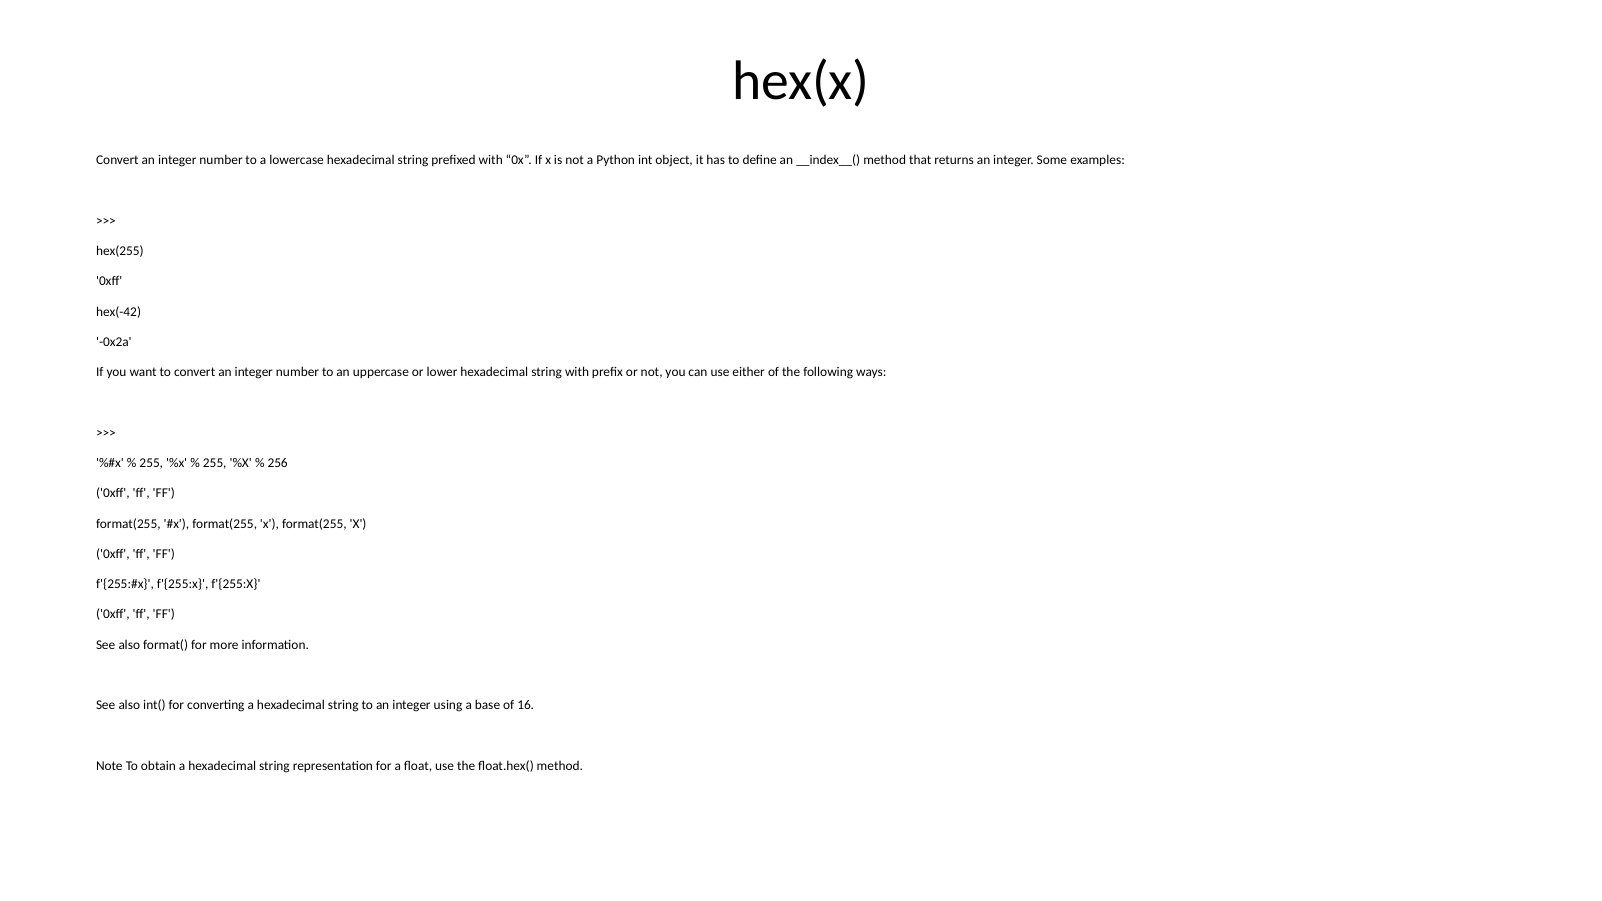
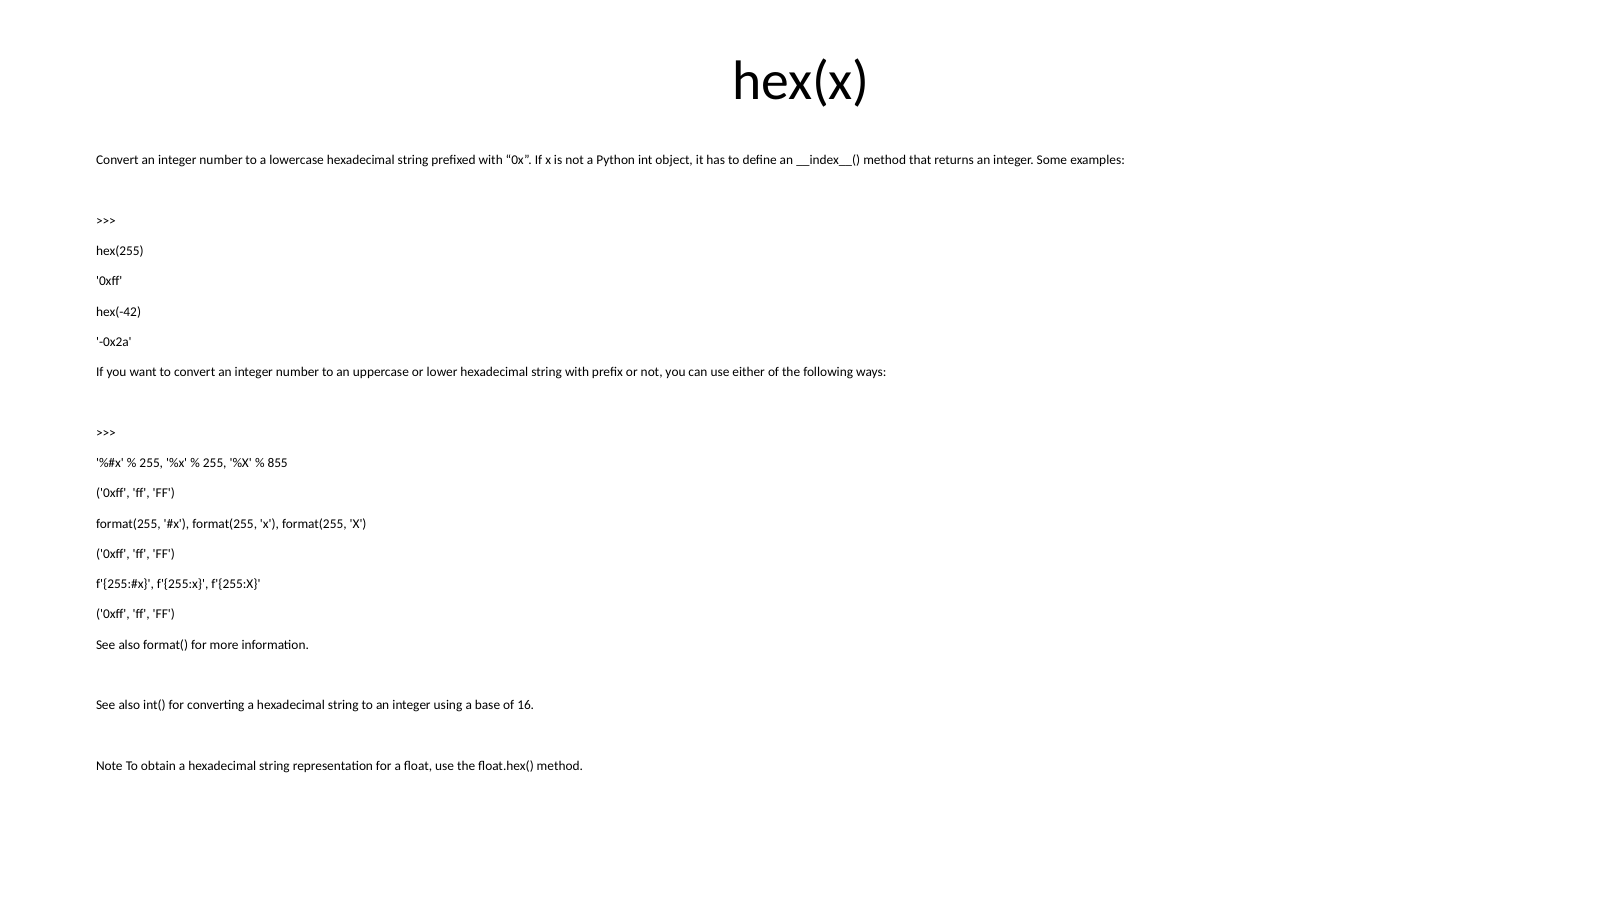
256: 256 -> 855 (278, 463)
